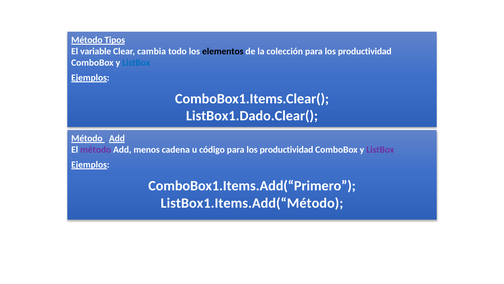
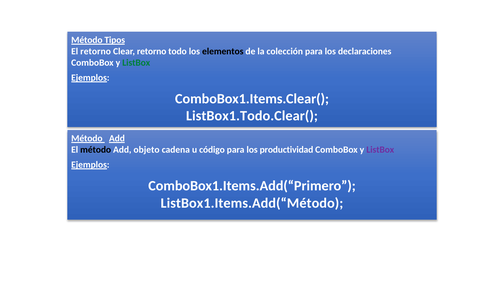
El variable: variable -> retorno (96, 51)
Clear cambia: cambia -> retorno (152, 51)
colección para los productividad: productividad -> declaraciones (365, 51)
ListBox colour: blue -> green (136, 63)
ListBox1.Dado.Clear(: ListBox1.Dado.Clear( -> ListBox1.Todo.Clear( (252, 116)
método colour: purple -> black (96, 149)
menos: menos -> objeto (147, 149)
